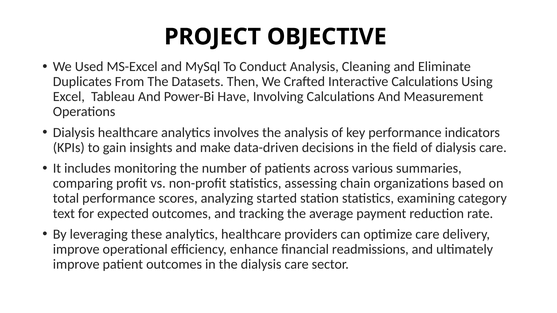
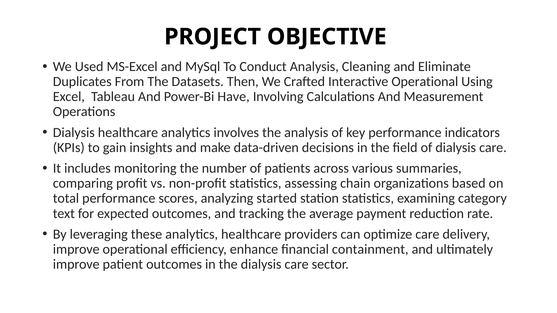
Interactive Calculations: Calculations -> Operational (425, 82)
readmissions: readmissions -> containment (370, 250)
